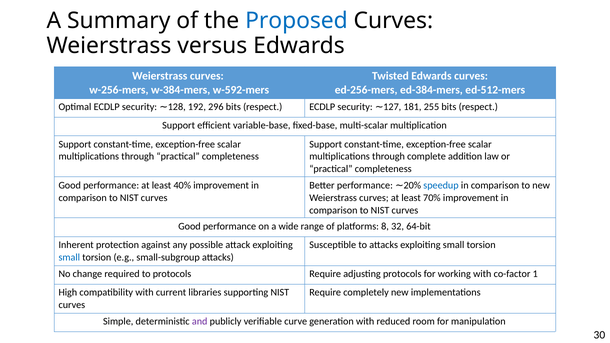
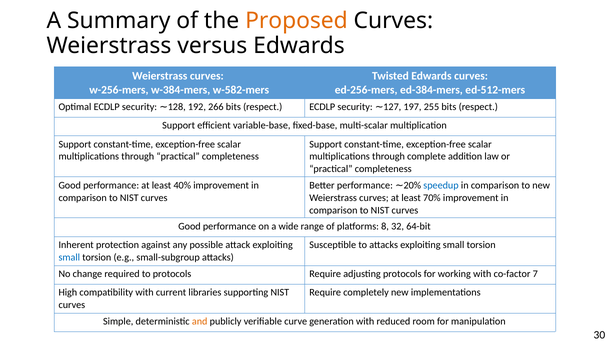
Proposed colour: blue -> orange (296, 21)
w-592-mers: w-592-mers -> w-582-mers (241, 90)
181: 181 -> 197 (413, 107)
296: 296 -> 266 (216, 107)
1: 1 -> 7 (535, 274)
and colour: purple -> orange (200, 322)
